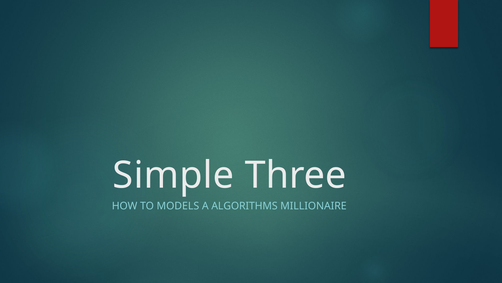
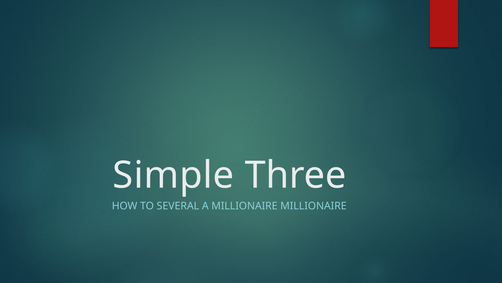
MODELS: MODELS -> SEVERAL (178, 206)
A ALGORITHMS: ALGORITHMS -> MILLIONAIRE (244, 206)
